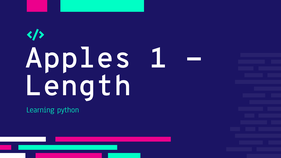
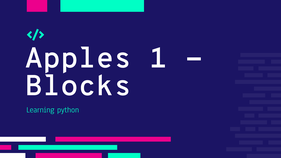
Length: Length -> Blocks (78, 86)
